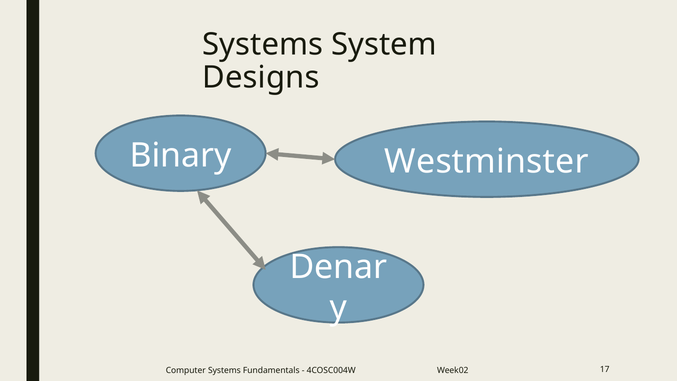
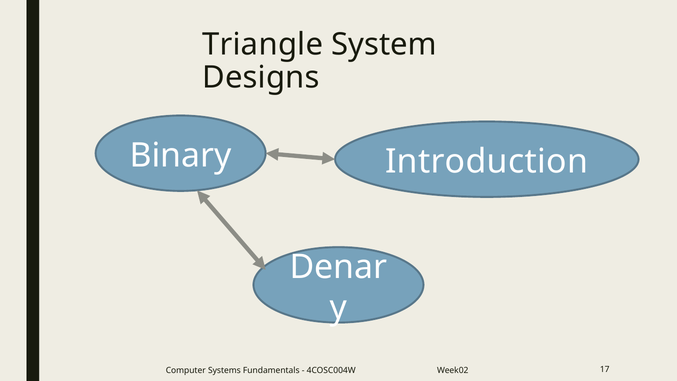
Systems: Systems -> Triangle (263, 44)
Westminster: Westminster -> Introduction (487, 162)
